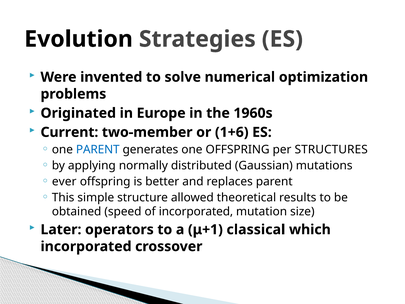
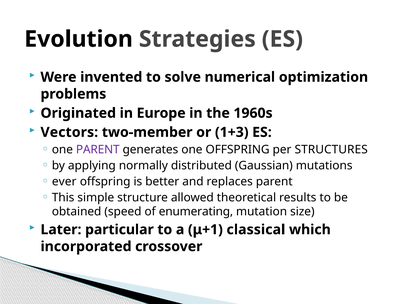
Current: Current -> Vectors (69, 132)
1+6: 1+6 -> 1+3 (232, 132)
PARENT colour: blue -> purple (98, 149)
of incorporated: incorporated -> enumerating (196, 211)
operators: operators -> particular (119, 229)
